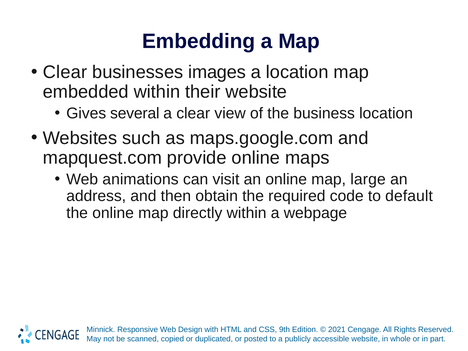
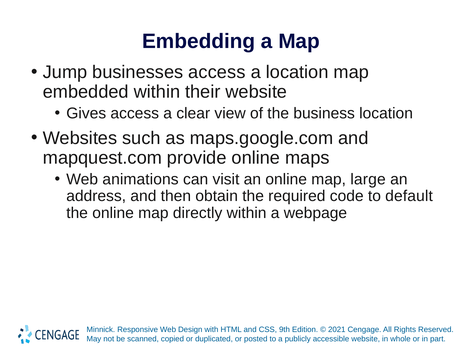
Clear: Clear -> Jump (65, 72)
businesses images: images -> access (217, 72)
Gives several: several -> access (135, 113)
